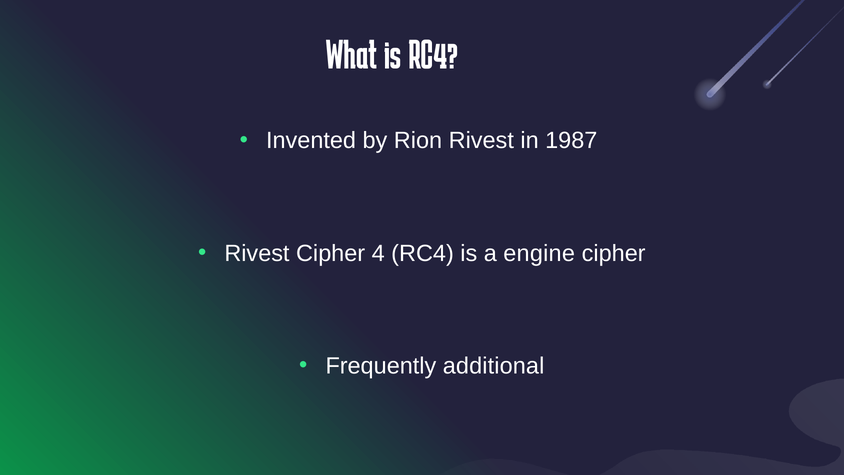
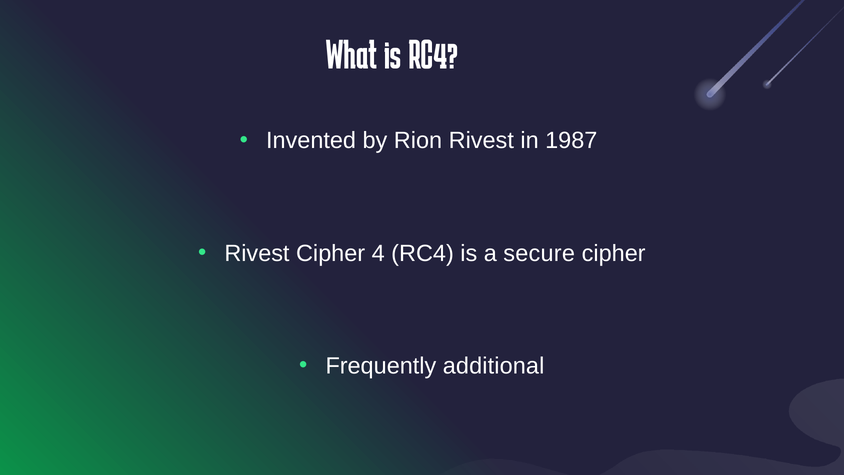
engine: engine -> secure (539, 253)
